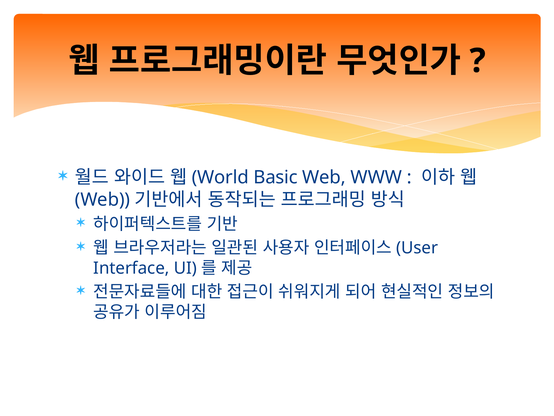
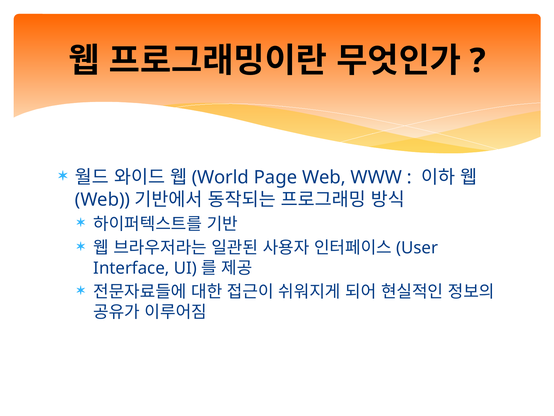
Basic: Basic -> Page (276, 177)
